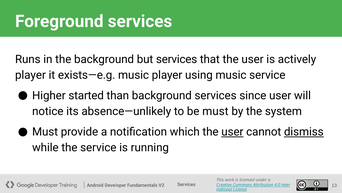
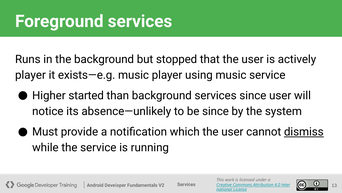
but services: services -> stopped (177, 59)
be must: must -> since (215, 111)
user underline: present -> none (232, 131)
